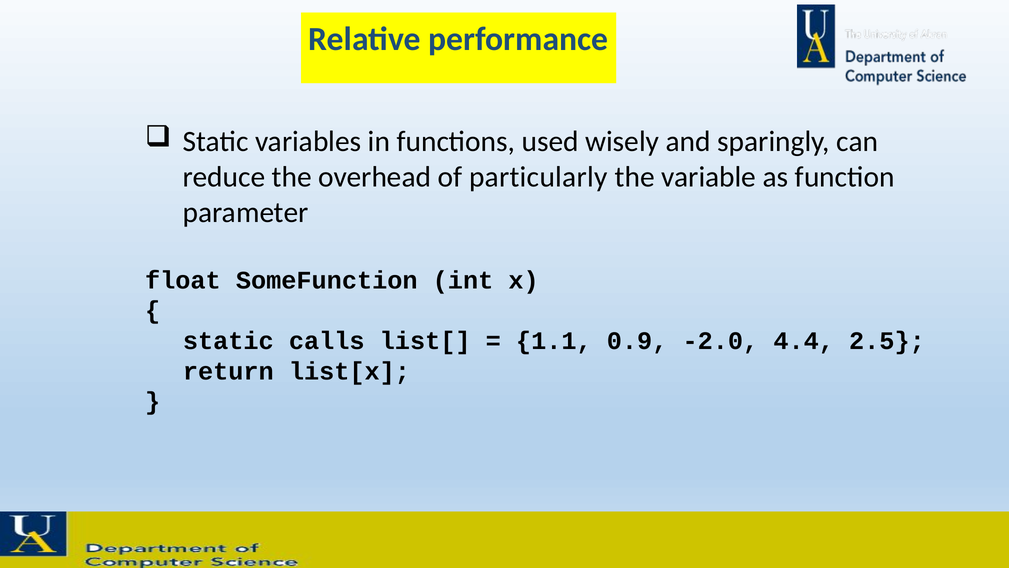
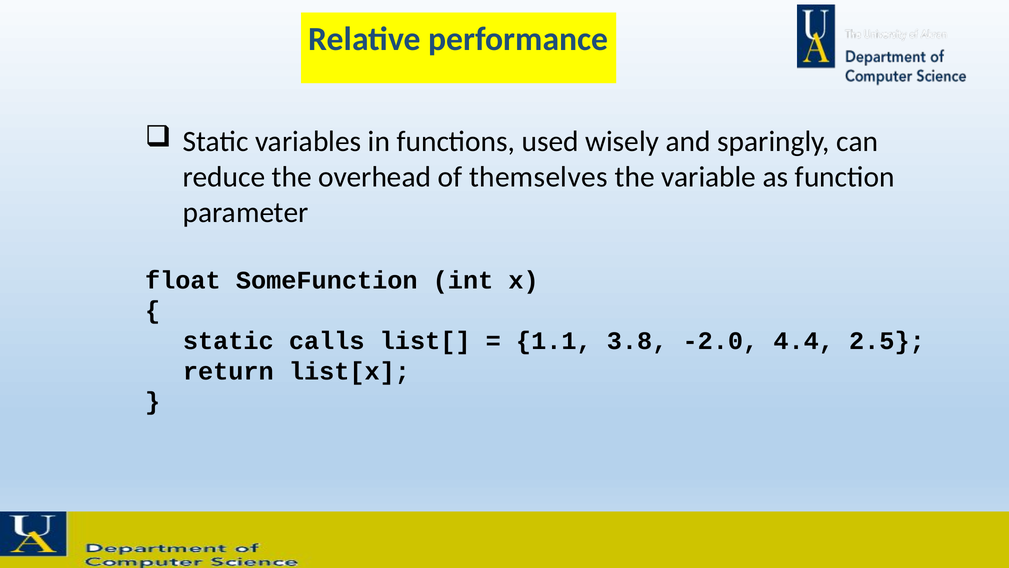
particularly: particularly -> themselves (538, 177)
0.9: 0.9 -> 3.8 (637, 341)
